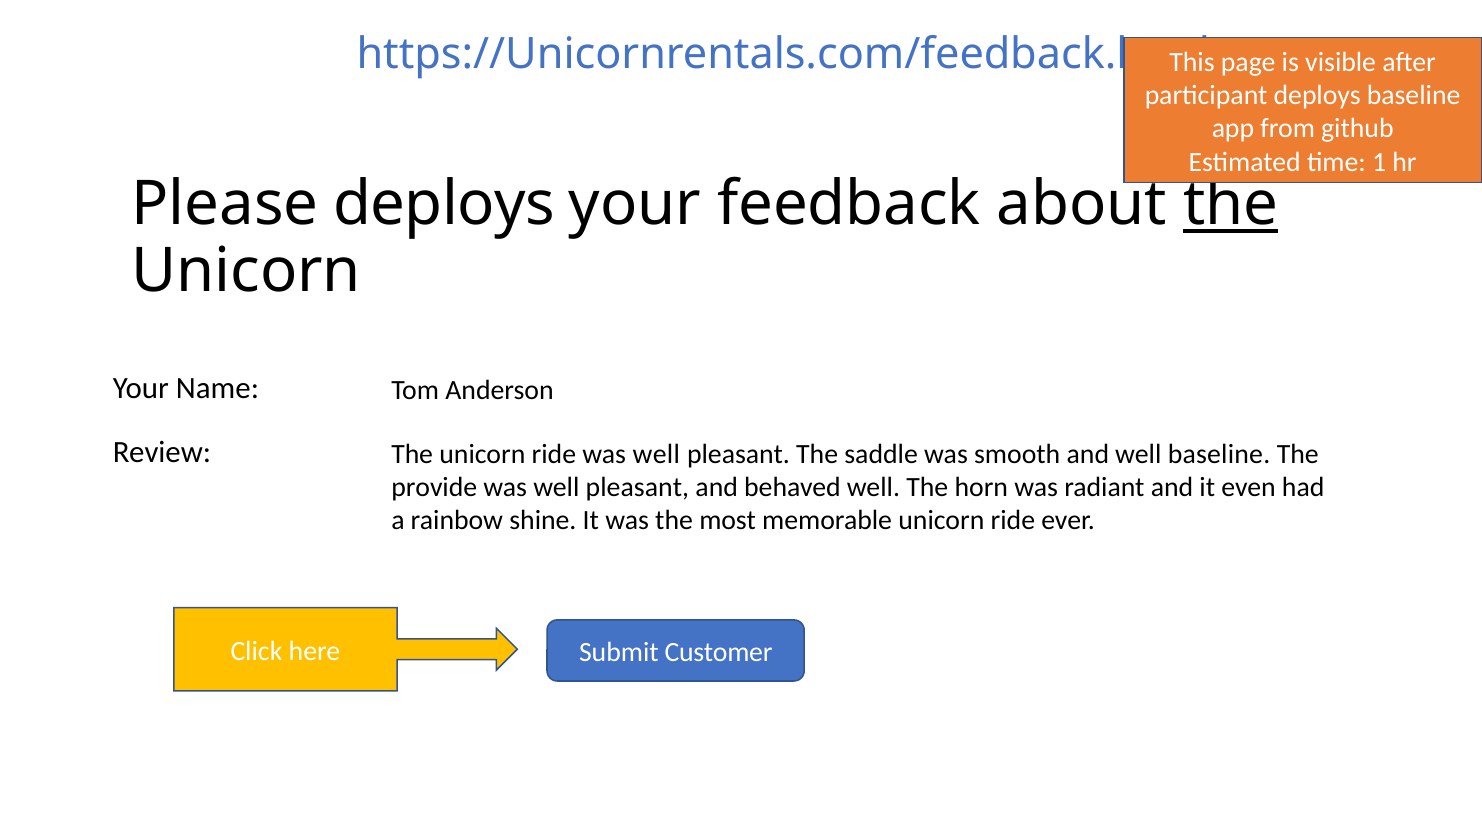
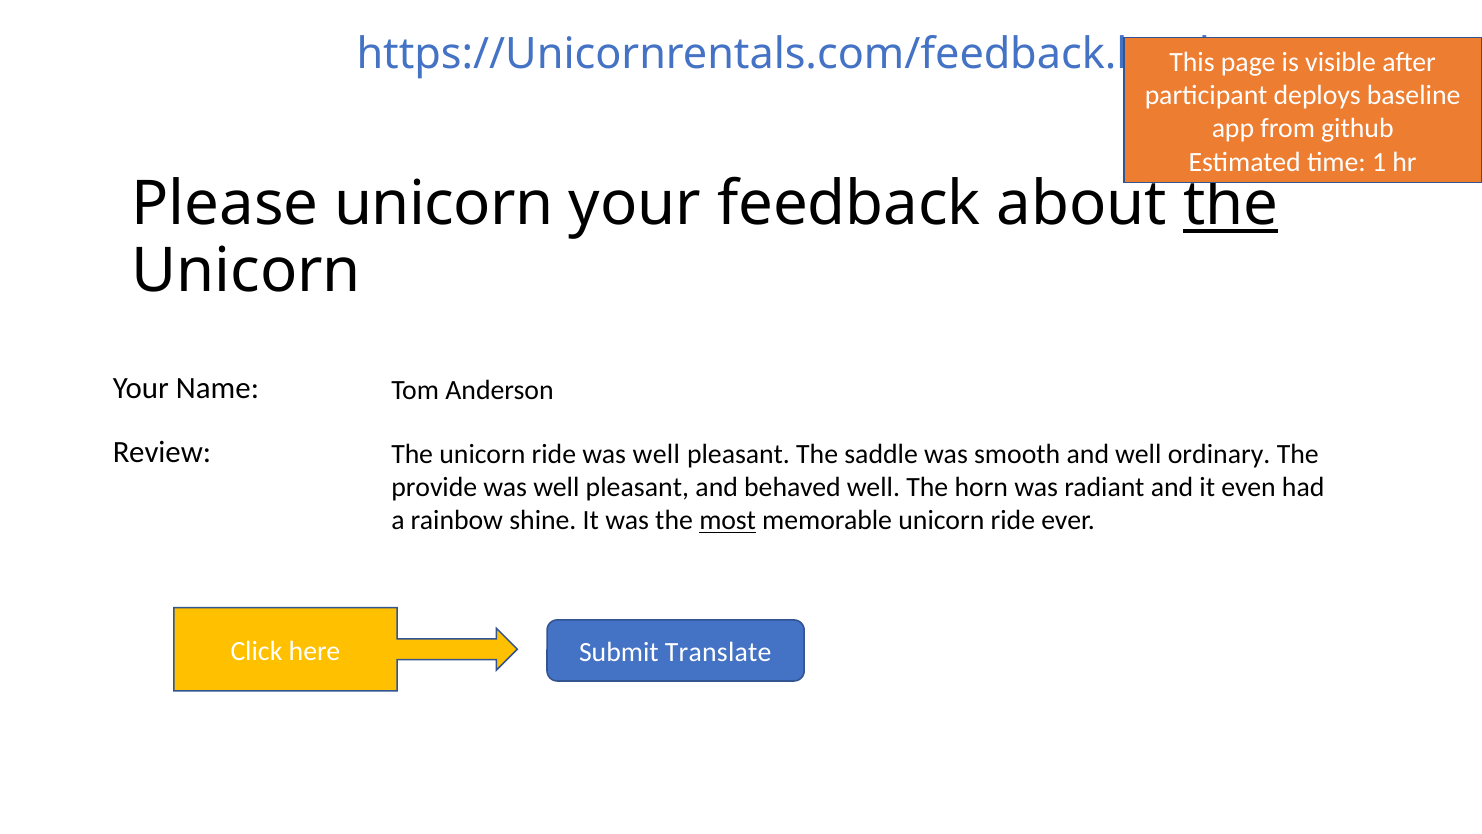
Please deploys: deploys -> unicorn (444, 204)
well baseline: baseline -> ordinary (1219, 454)
most underline: none -> present (728, 520)
Customer: Customer -> Translate (718, 652)
